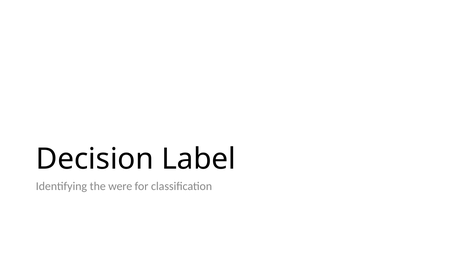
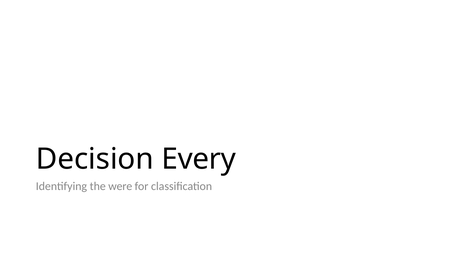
Label: Label -> Every (199, 159)
